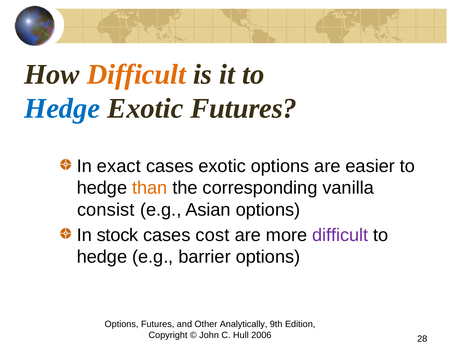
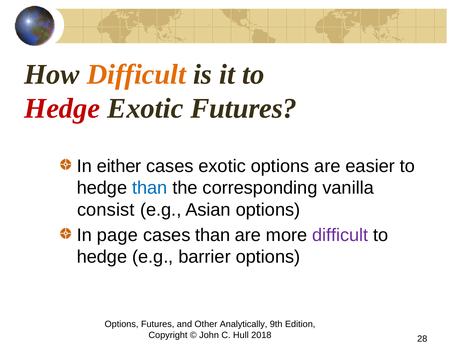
Hedge colour: blue -> red (62, 109)
exact: exact -> either (119, 166)
than colour: orange -> blue (150, 188)
stock: stock -> page (117, 235)
cases cost: cost -> than (213, 235)
2006: 2006 -> 2018 (261, 335)
